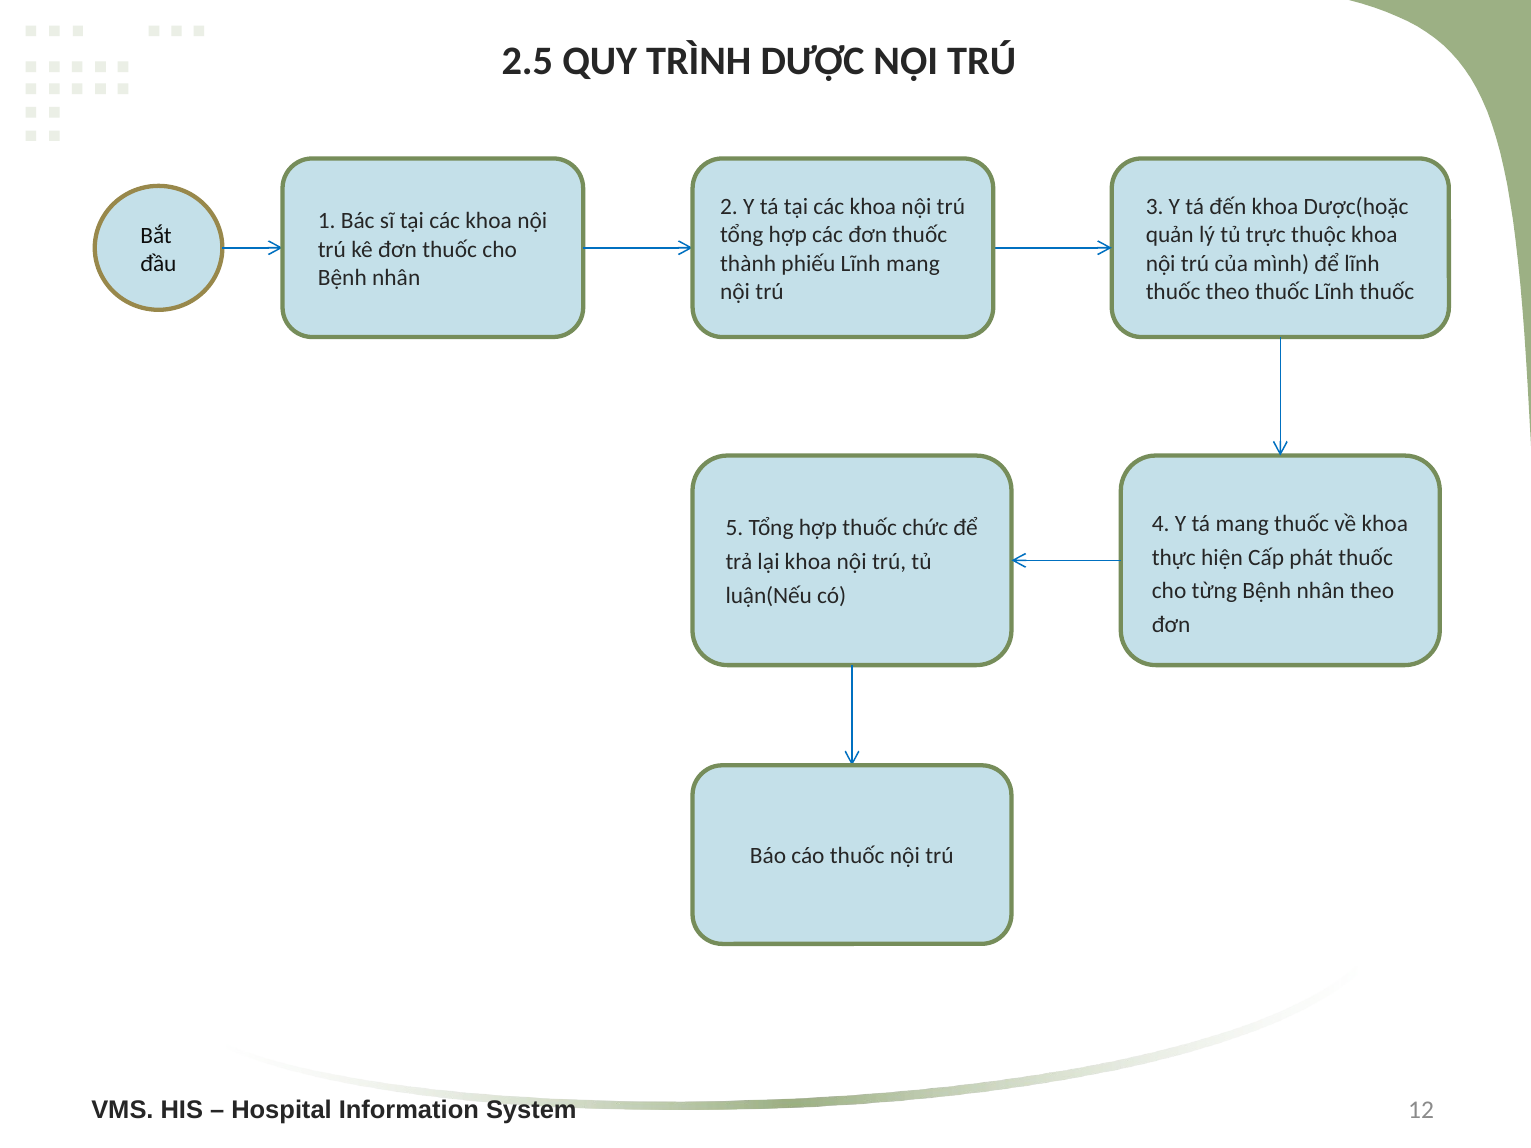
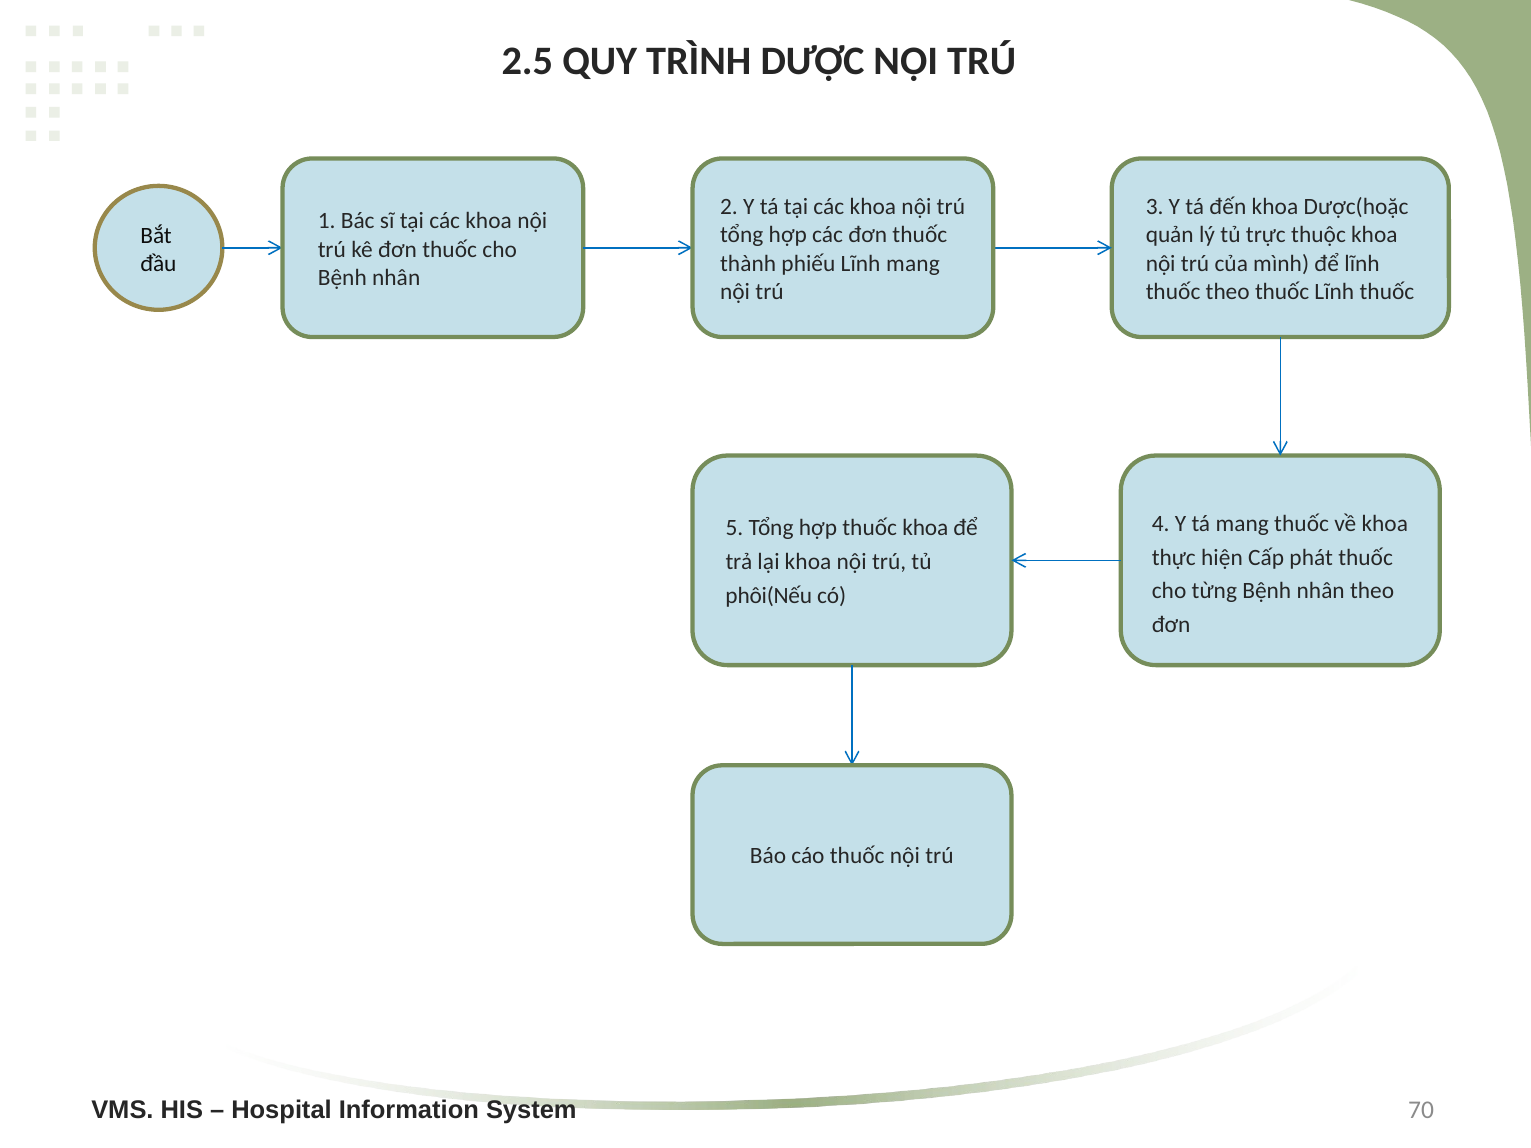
thuốc chức: chức -> khoa (925, 528)
luận(Nếu: luận(Nếu -> phôi(Nếu (769, 596)
12: 12 -> 70 (1421, 1110)
